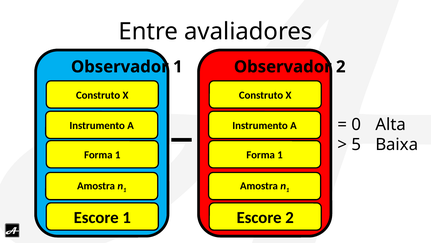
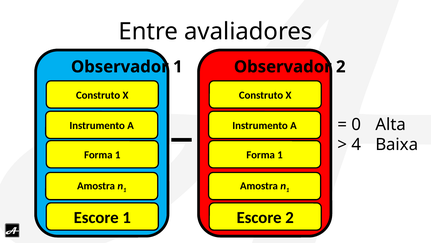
5: 5 -> 4 (356, 144)
